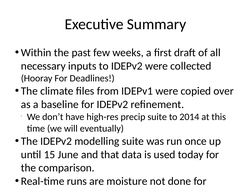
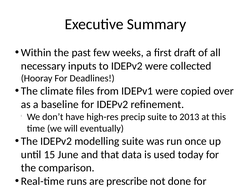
2014: 2014 -> 2013 (189, 117)
moisture: moisture -> prescribe (127, 182)
